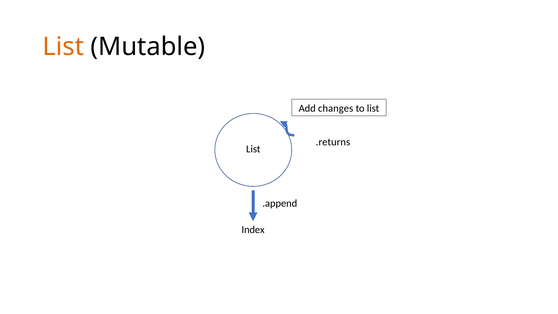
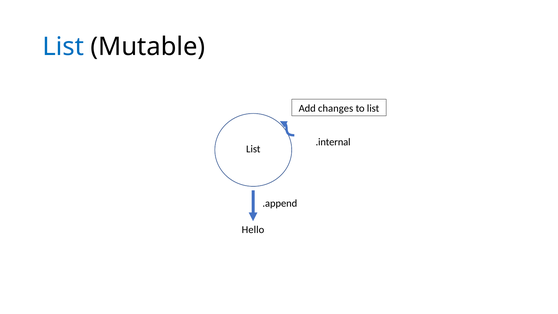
List colour: orange -> blue (63, 47)
.returns: .returns -> .internal (333, 142)
Index: Index -> Hello (253, 230)
